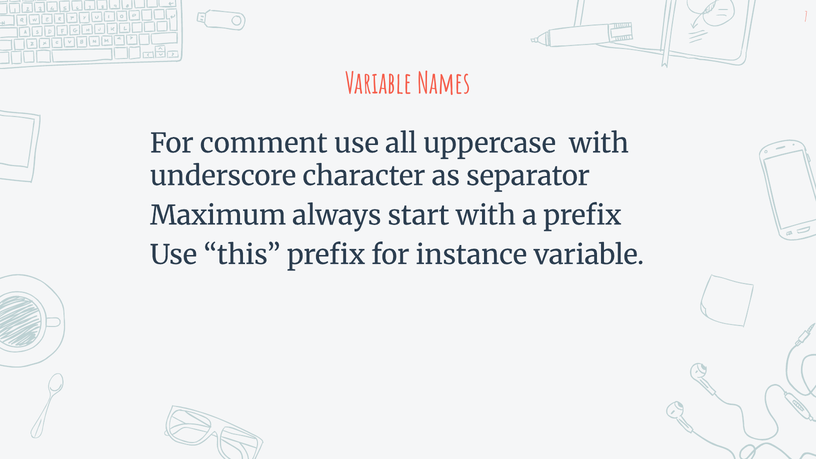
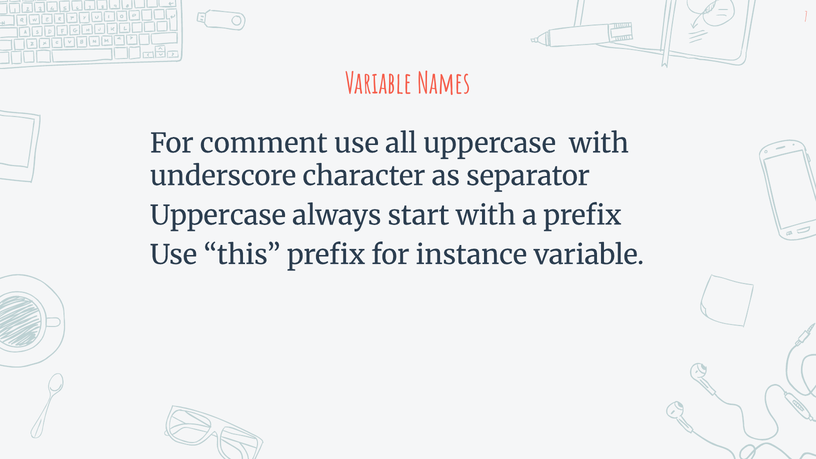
Maximum: Maximum -> Uppercase (218, 216)
